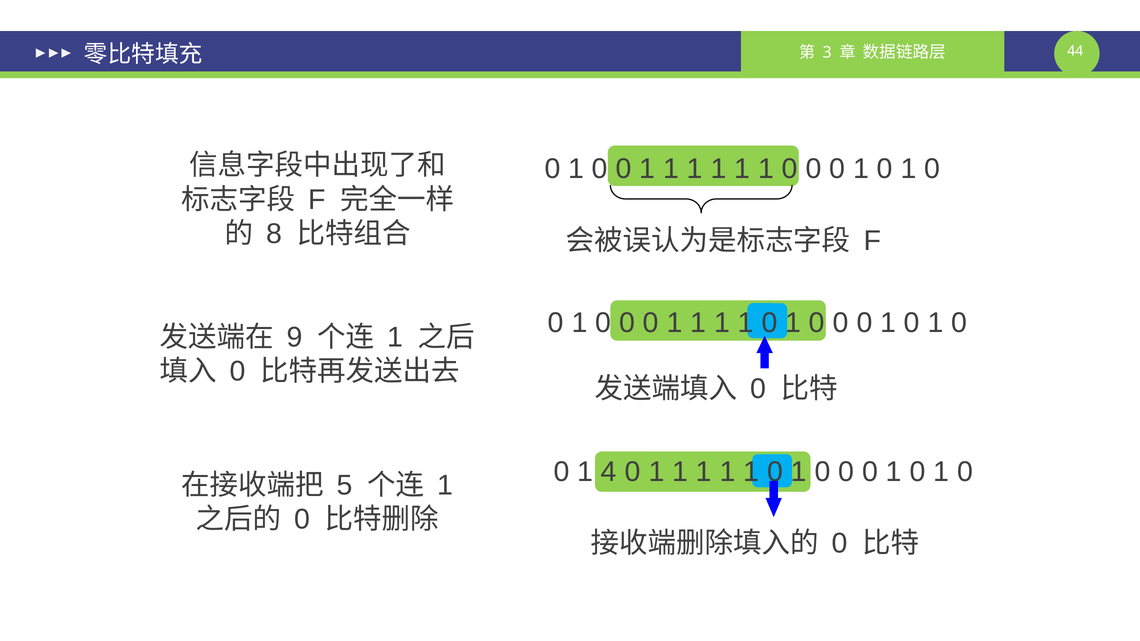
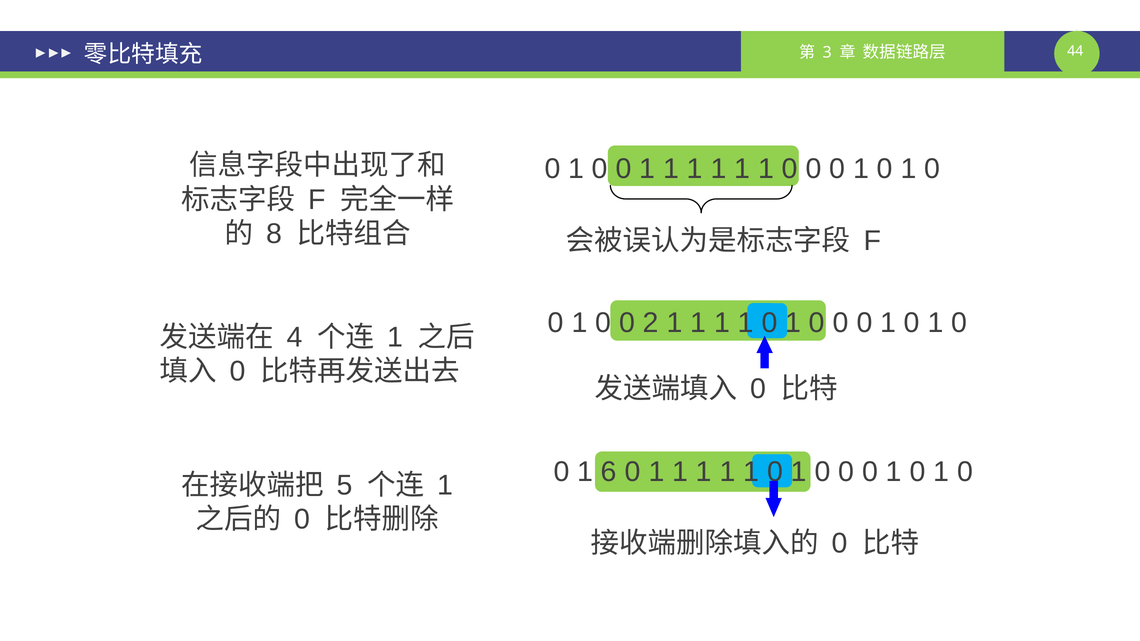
0: 0 -> 2 (651, 323)
9: 9 -> 4 (295, 337)
4: 4 -> 6 (609, 472)
